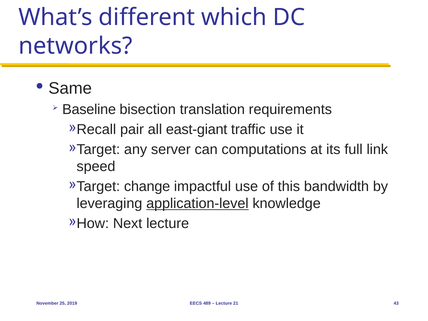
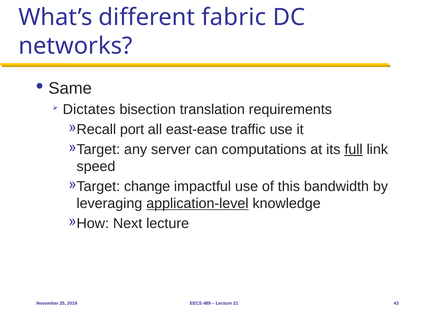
which: which -> fabric (234, 17)
Baseline: Baseline -> Dictates (89, 109)
pair: pair -> port (132, 129)
east-giant: east-giant -> east-ease (197, 129)
full underline: none -> present (354, 149)
